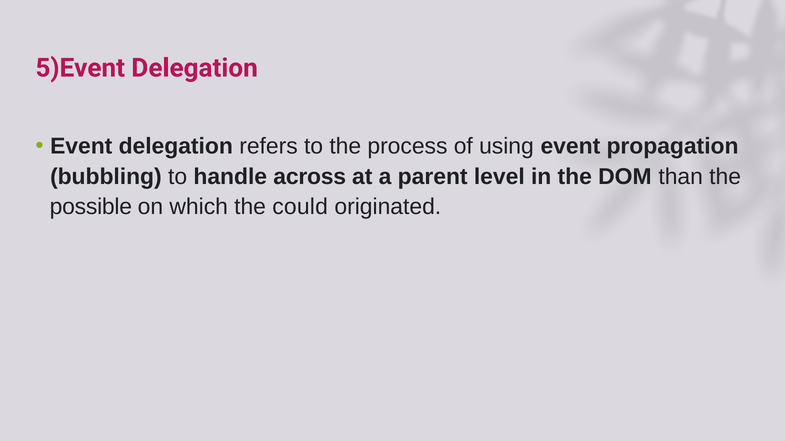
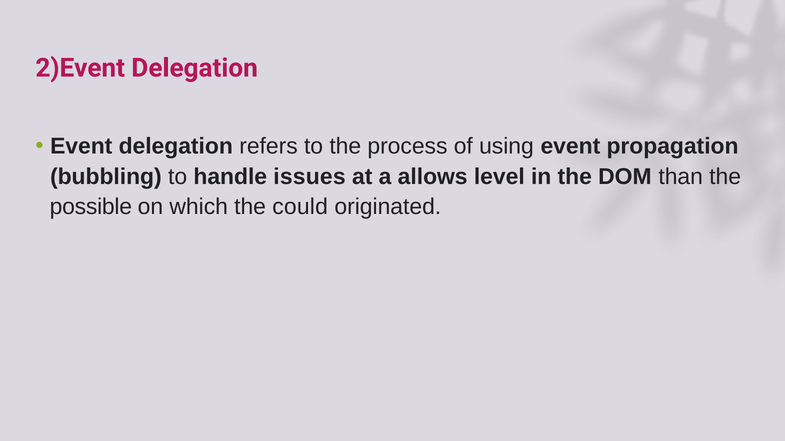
5)Event: 5)Event -> 2)Event (80, 68)
across: across -> issues (309, 177)
parent: parent -> allows (433, 177)
